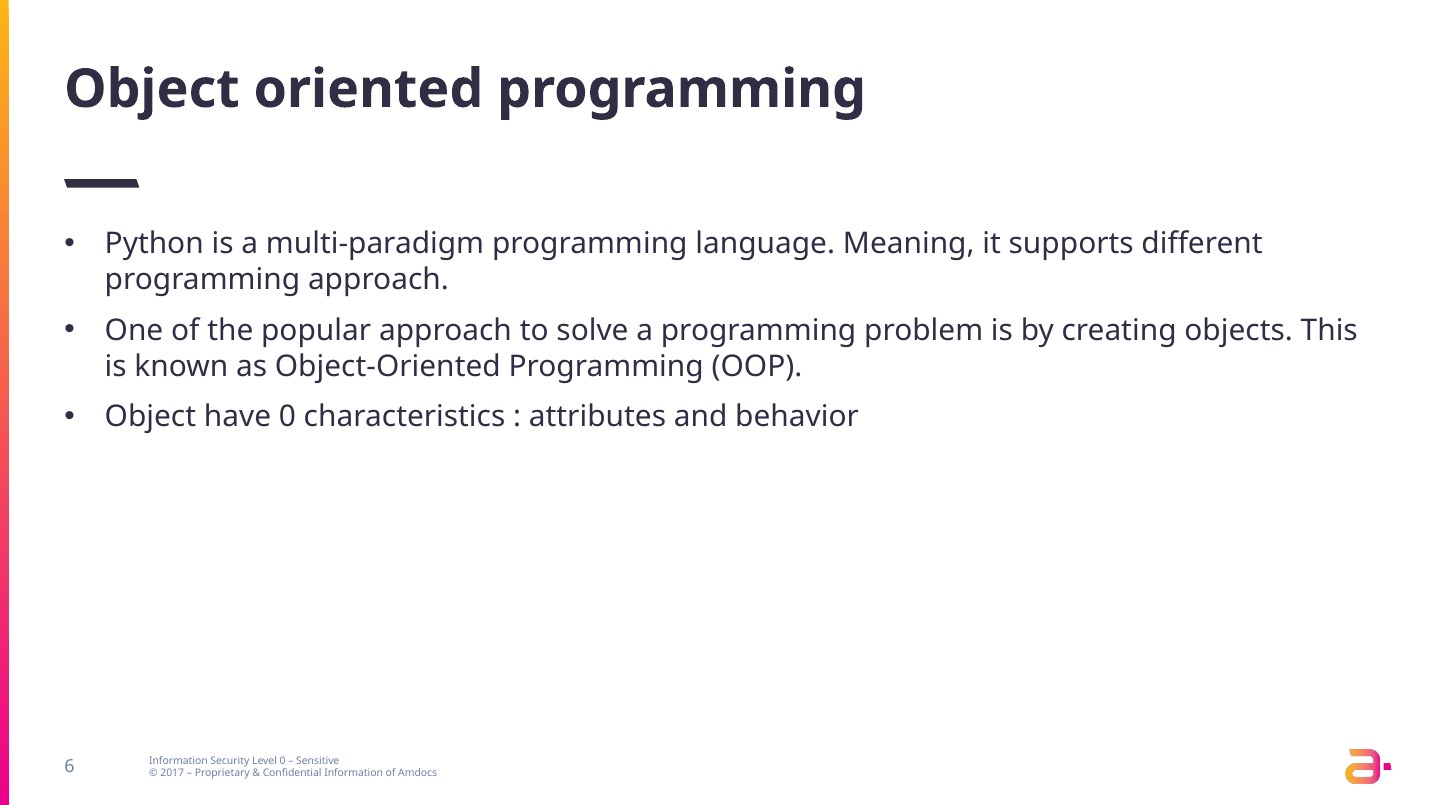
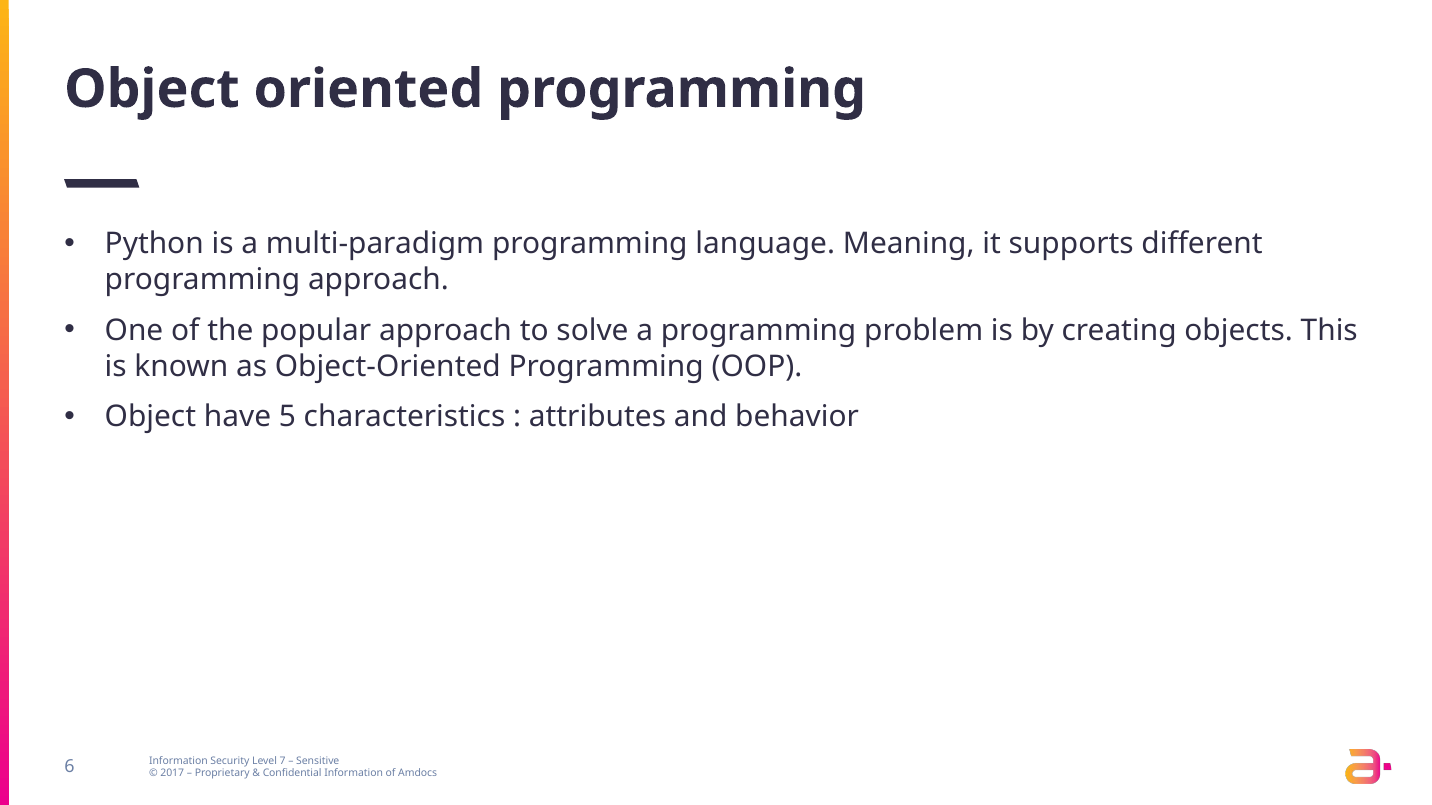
have 0: 0 -> 5 (287, 417)
0: 0 -> 7 (283, 761)
